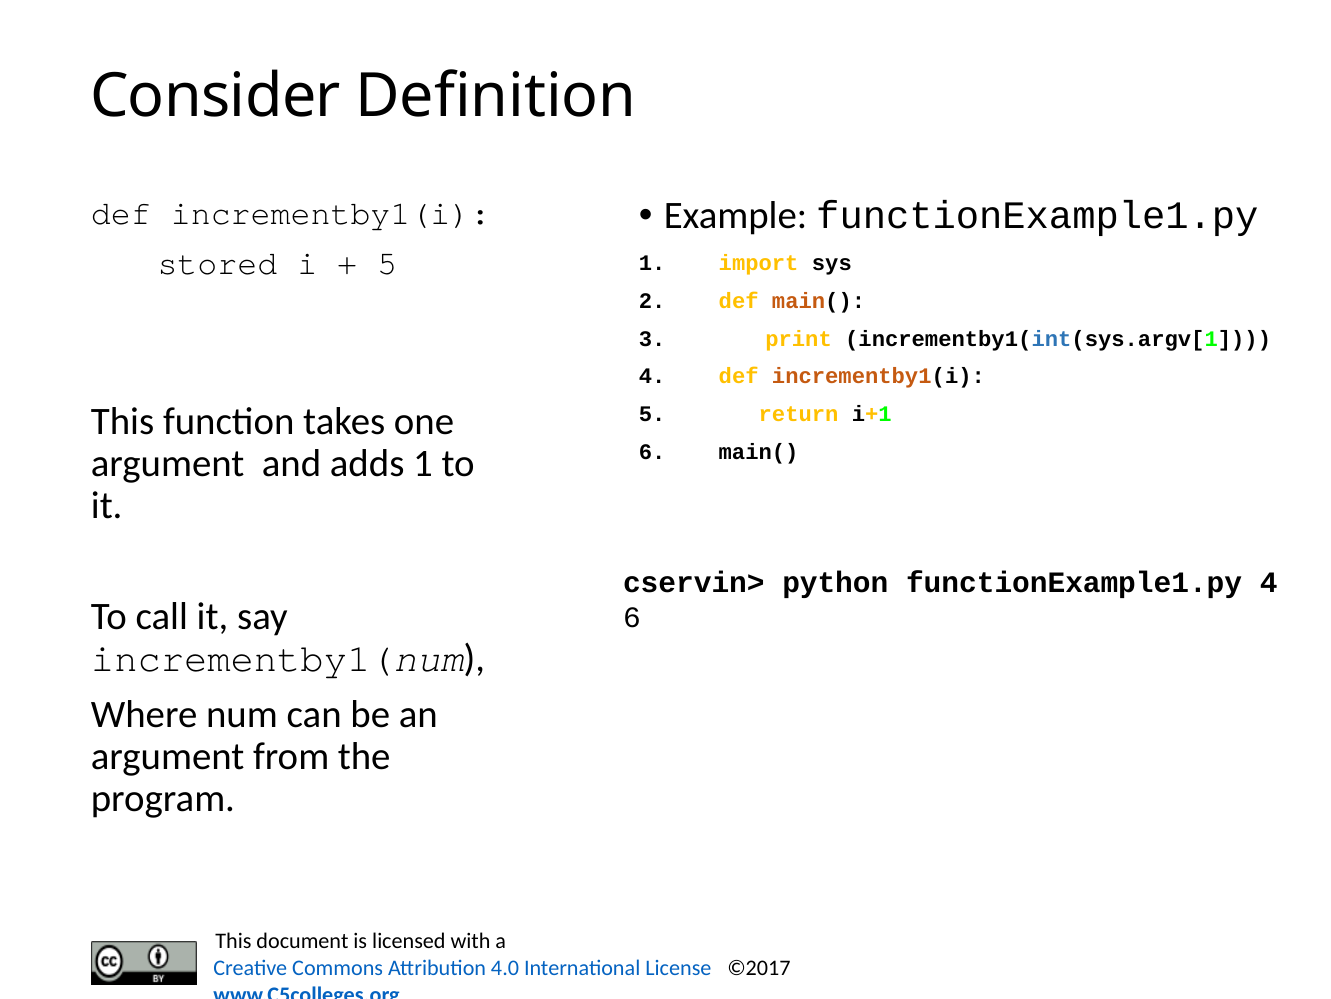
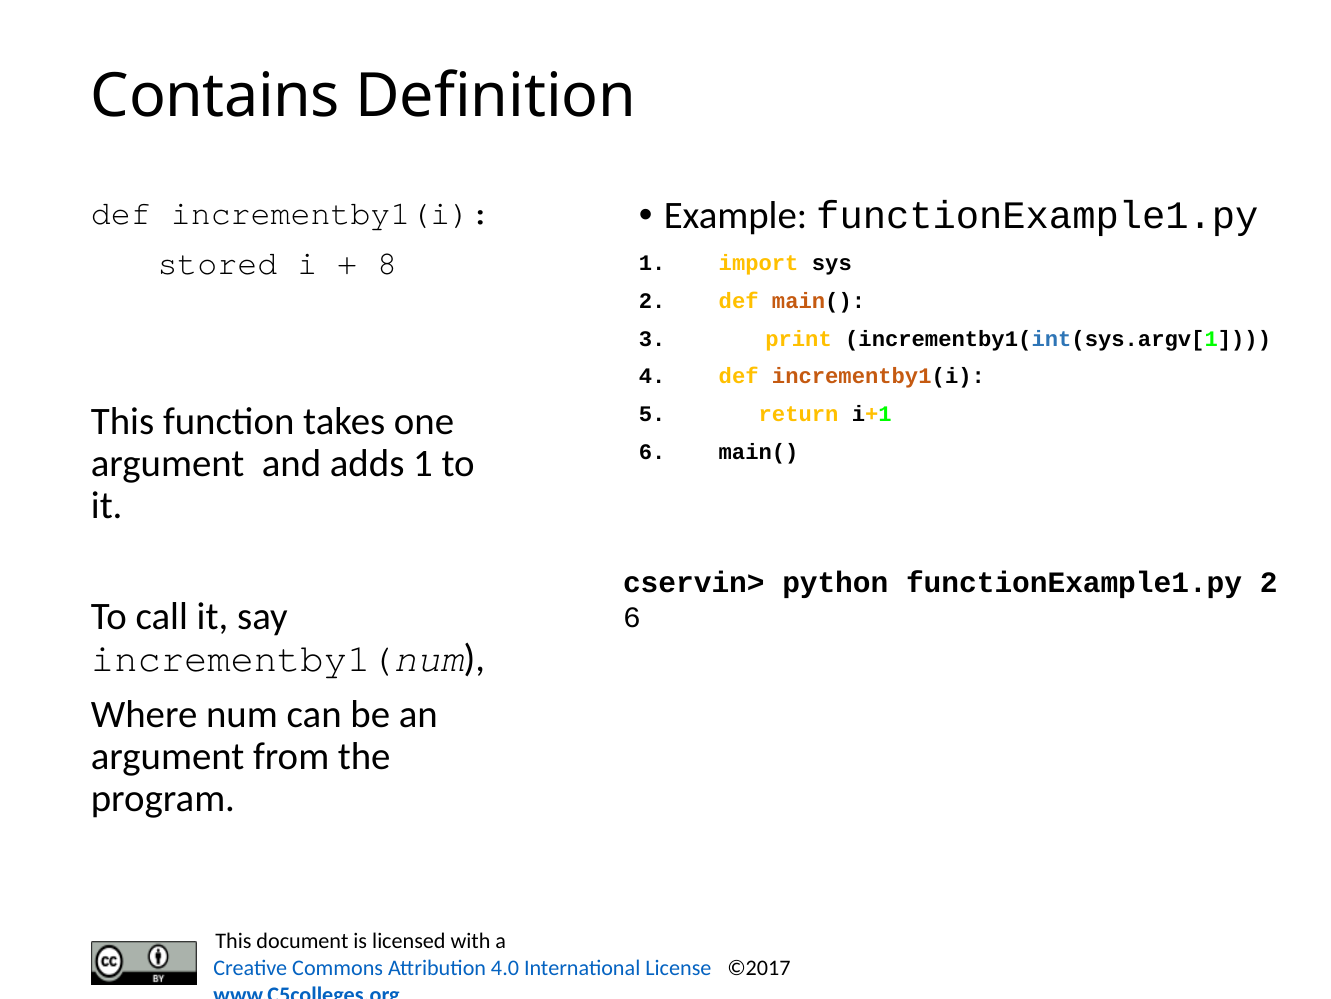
Consider: Consider -> Contains (215, 96)
5: 5 -> 8 (387, 263)
functionExample1.py 4: 4 -> 2 (1269, 582)
